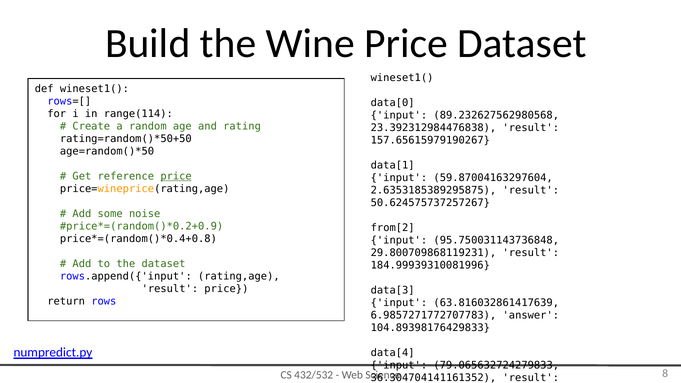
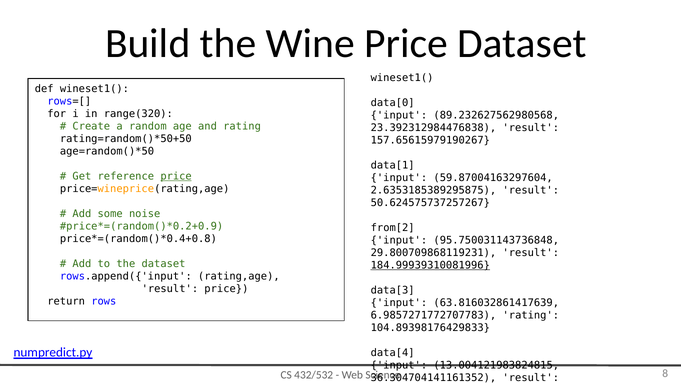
range(114: range(114 -> range(320 (138, 114)
184.99939310081996 underline: none -> present (430, 265)
6.9857271772707783 answer: answer -> rating (531, 315)
79.065632724279833: 79.065632724279833 -> 13.004121983824815 (496, 365)
